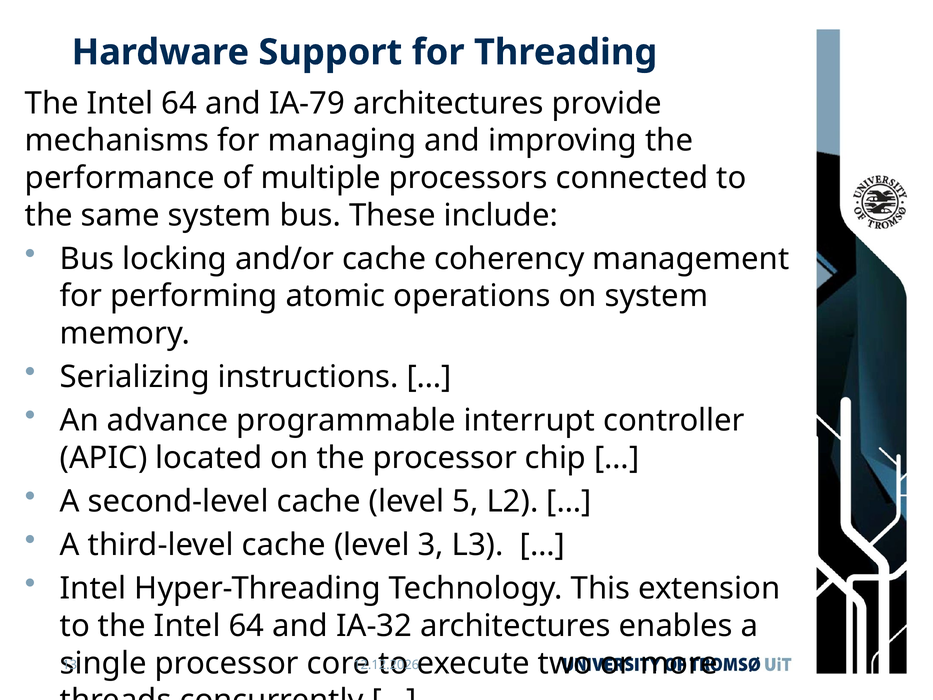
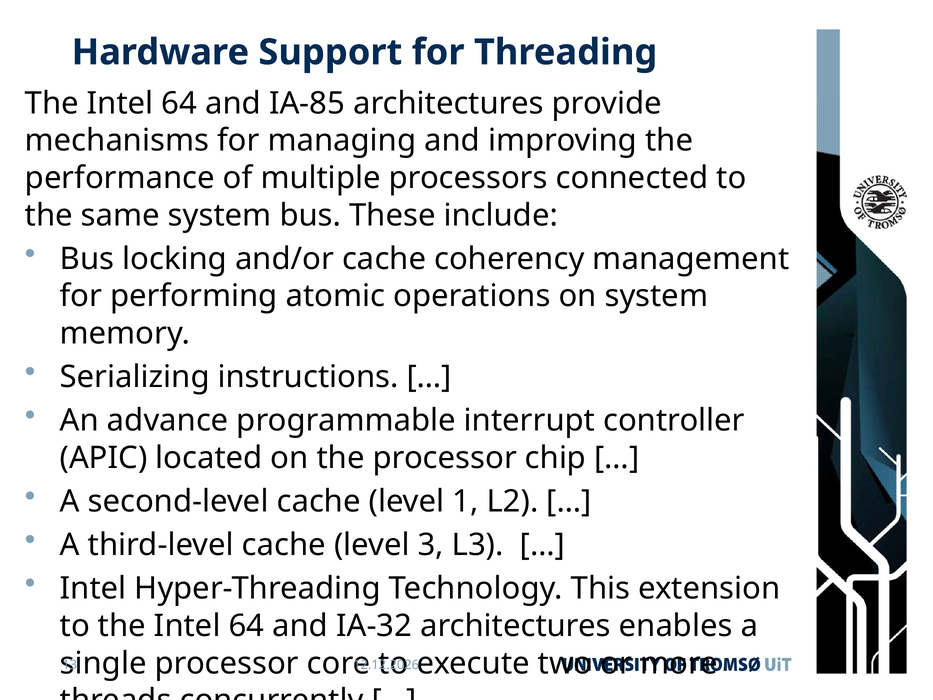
IA-79: IA-79 -> IA-85 (307, 103)
5: 5 -> 1 (465, 501)
